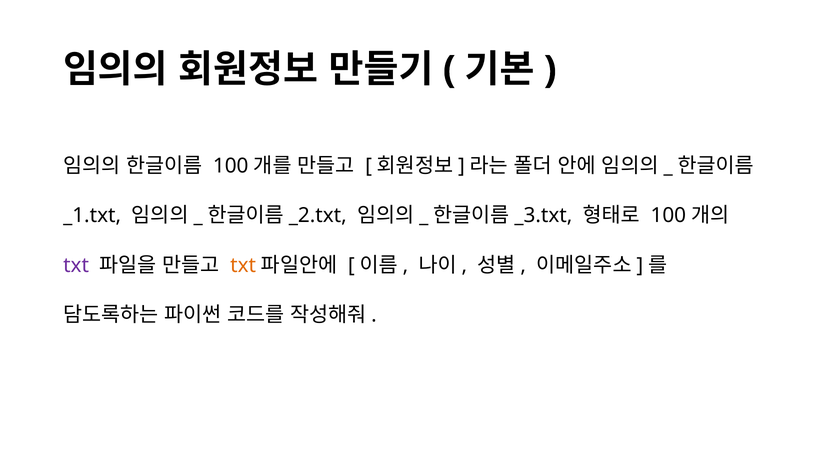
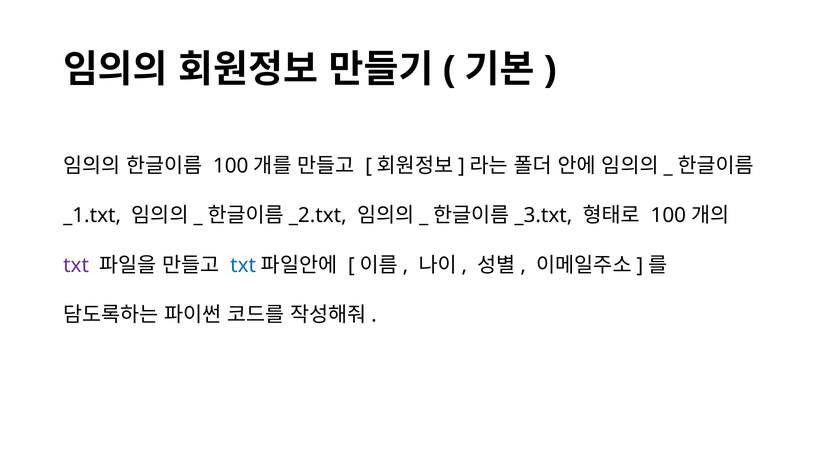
txt colour: orange -> blue (243, 265)
